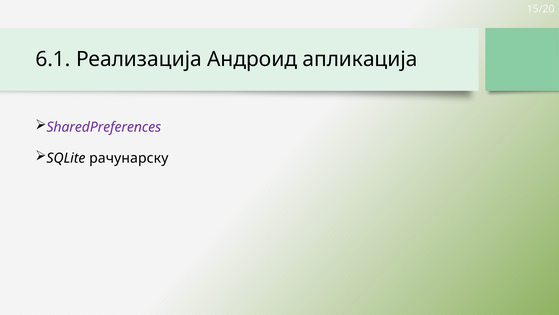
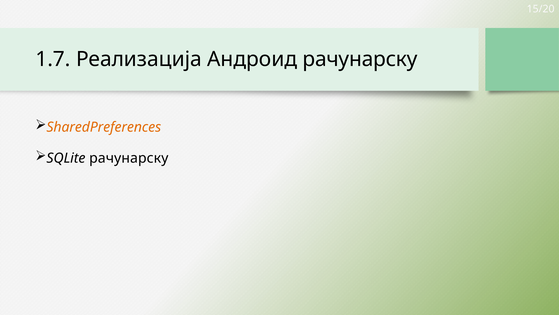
6.1: 6.1 -> 1.7 (53, 59)
Андроид апликација: апликација -> рачунарску (360, 59)
SharedPreferences colour: purple -> orange (104, 127)
